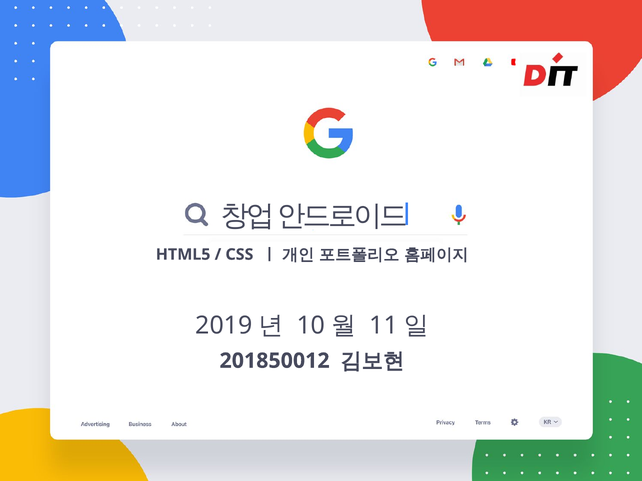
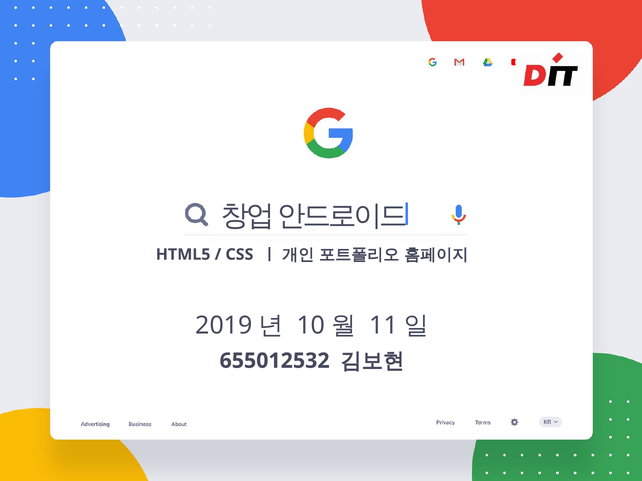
201850012: 201850012 -> 655012532 (275, 361)
